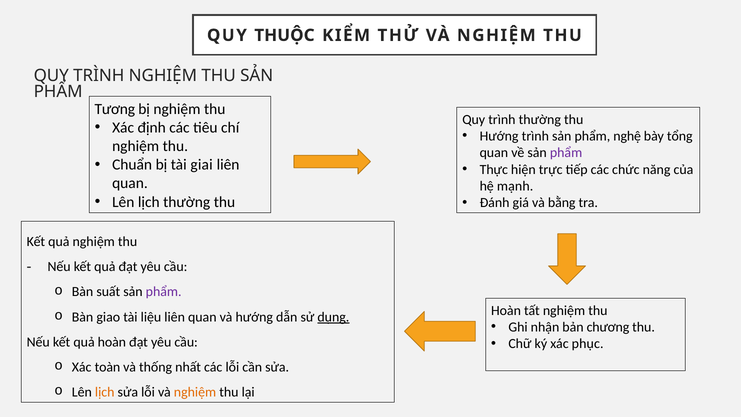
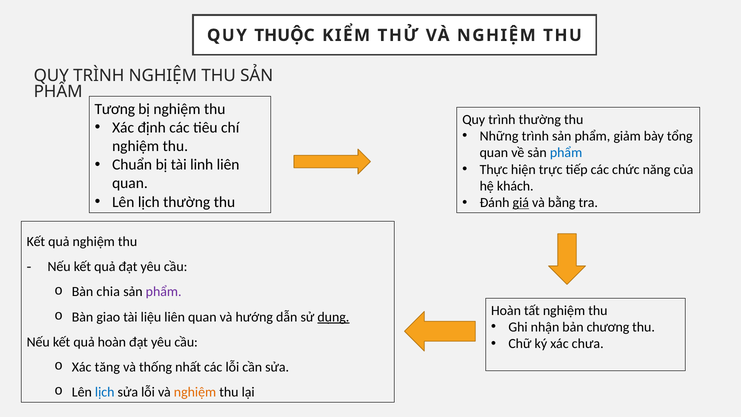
Hướng: Hướng -> Những (499, 136)
nghệ: nghệ -> giảm (627, 136)
phẩm colour: purple -> blue (566, 153)
giai: giai -> linh (202, 165)
mạnh: mạnh -> khách (515, 186)
giá underline: none -> present (521, 203)
suất: suất -> chia (108, 292)
phục: phục -> chưa (588, 344)
toàn: toàn -> tăng (107, 367)
lịch colour: orange -> blue (105, 392)
